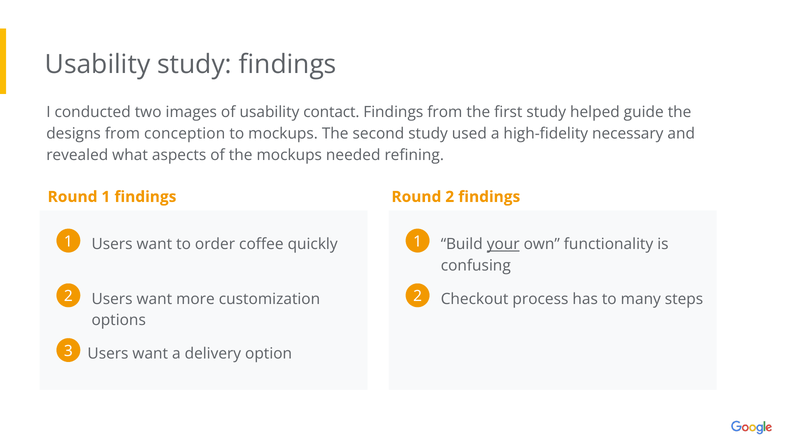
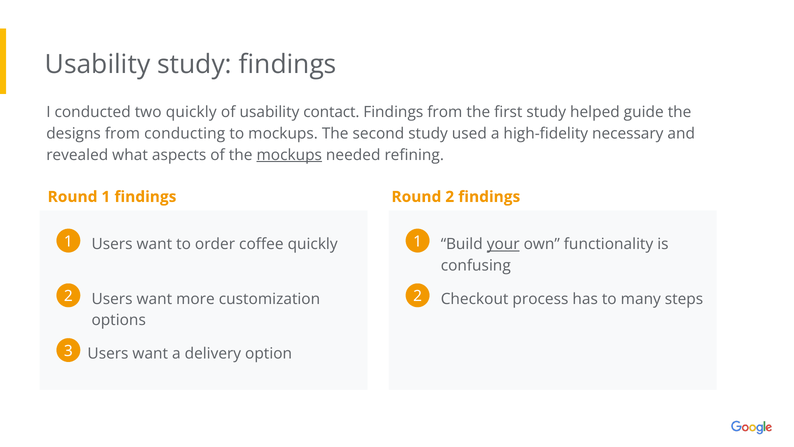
two images: images -> quickly (191, 112)
conception: conception -> conducting (185, 134)
mockups underline: none -> present (289, 155)
